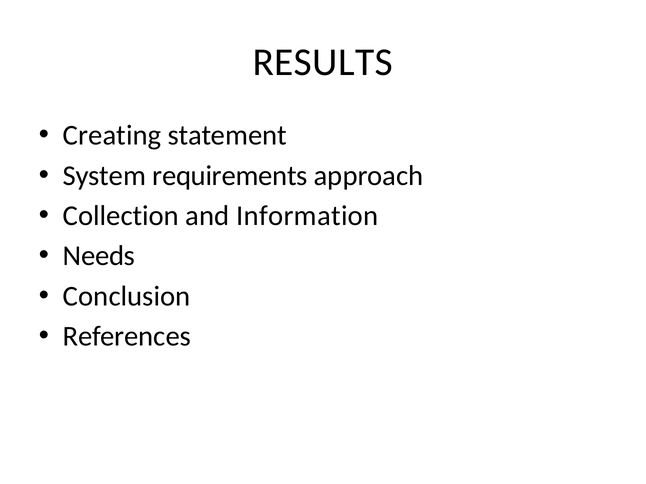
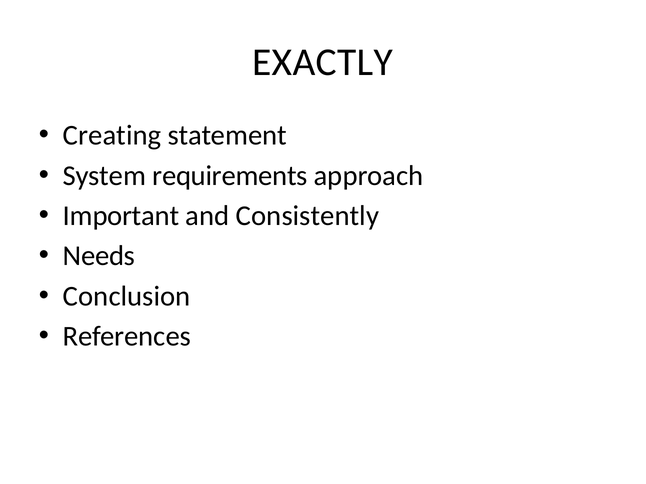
RESULTS: RESULTS -> EXACTLY (323, 63)
Collection: Collection -> Important (121, 216)
Information: Information -> Consistently (307, 216)
